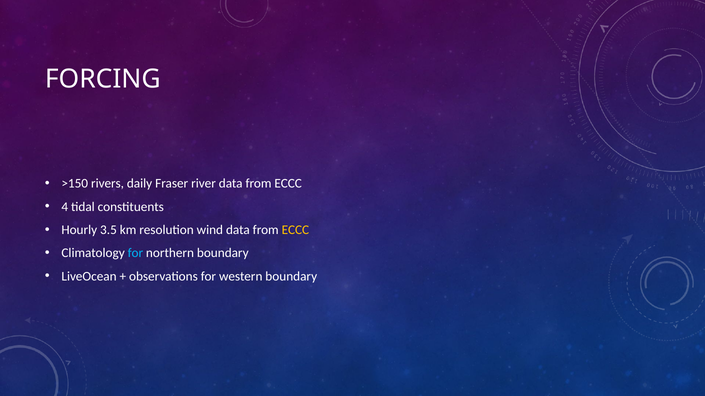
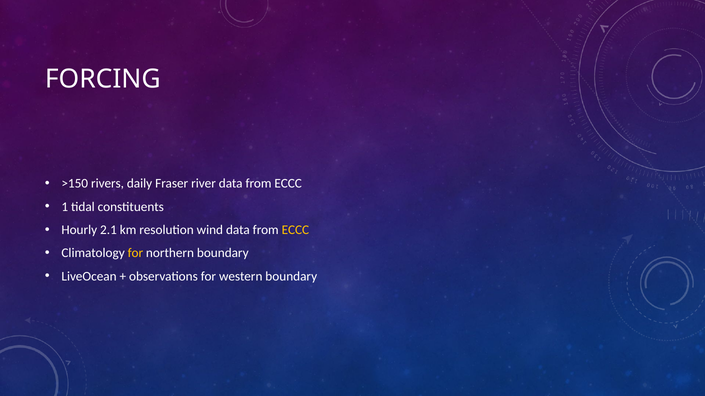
4: 4 -> 1 (65, 207)
3.5: 3.5 -> 2.1 (108, 230)
for colour: light blue -> yellow (135, 253)
